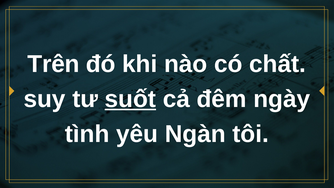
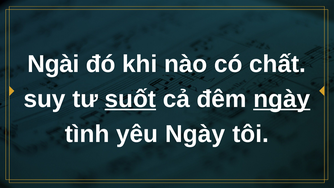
Trên: Trên -> Ngài (53, 64)
ngày underline: none -> present (282, 99)
yêu Ngàn: Ngàn -> Ngày (195, 134)
